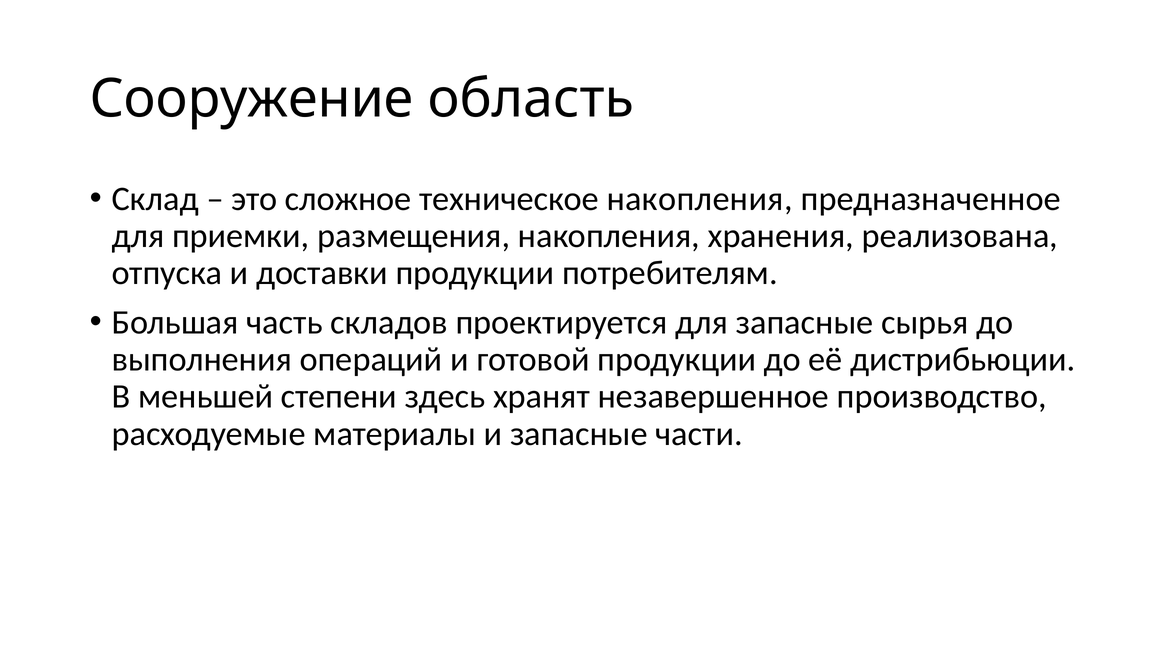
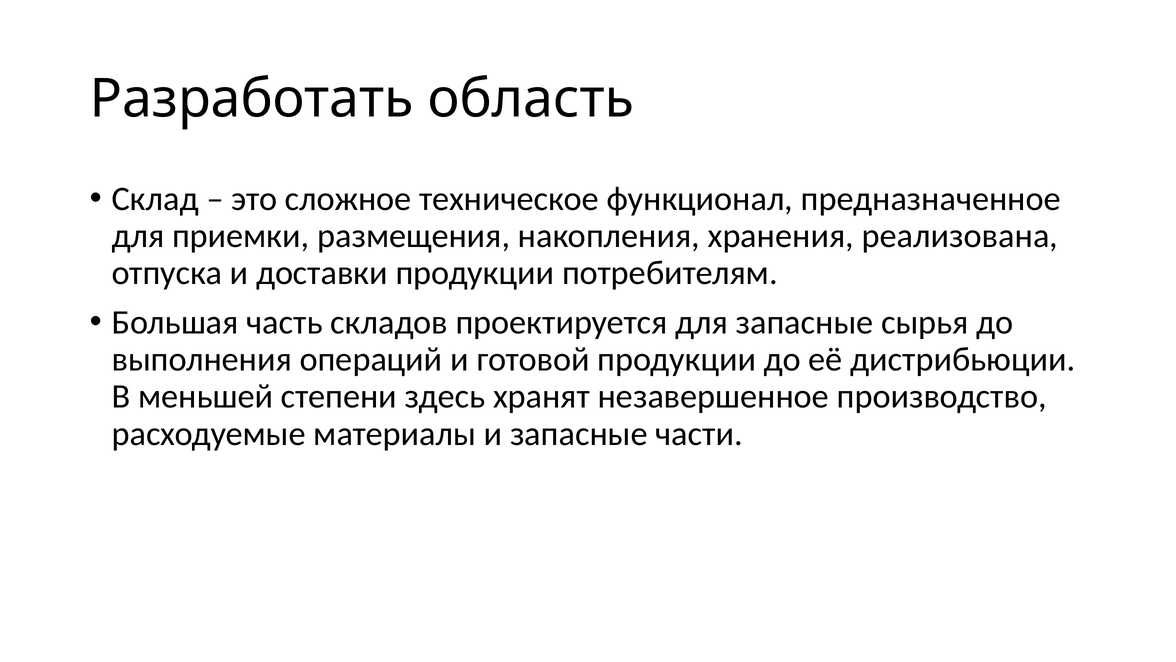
Сооружение: Сооружение -> Разработать (252, 99)
техническое накопления: накопления -> функционал (700, 199)
